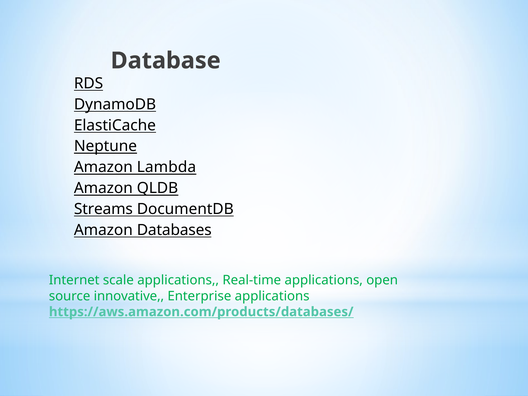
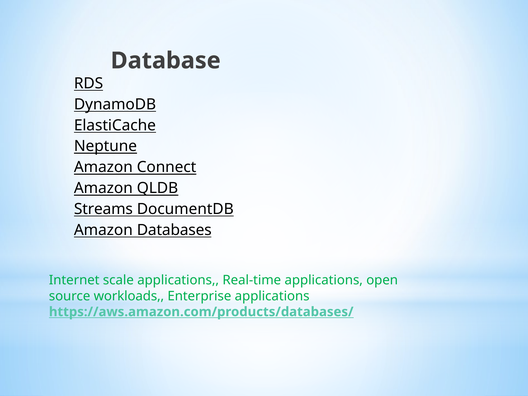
Lambda: Lambda -> Connect (167, 167)
innovative: innovative -> workloads (129, 296)
